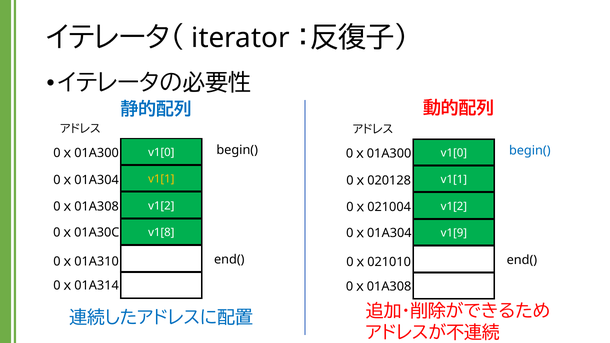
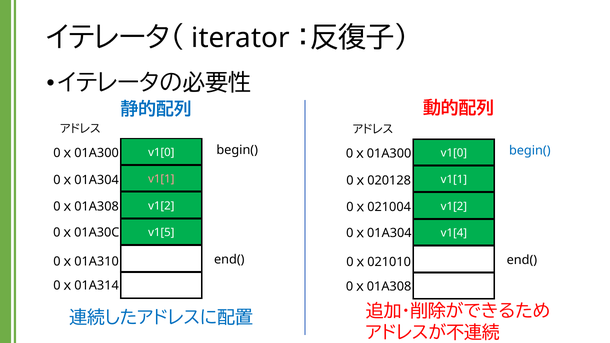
v1[1 colour: yellow -> pink (161, 179)
v1[8: v1[8 -> v1[5 (161, 233)
v1[9: v1[9 -> v1[4 (454, 233)
